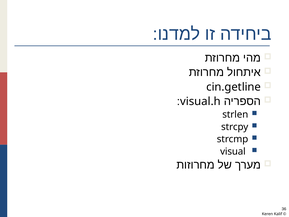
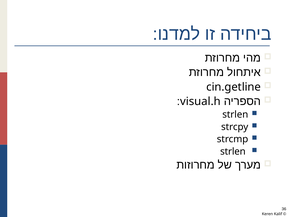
visual: visual -> strlen (233, 151)
